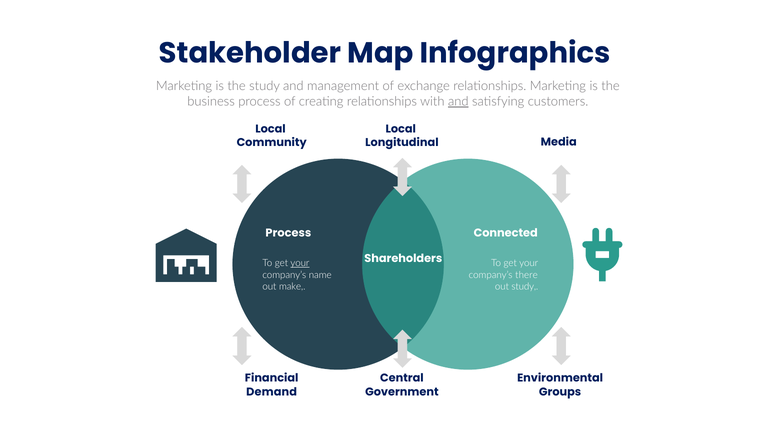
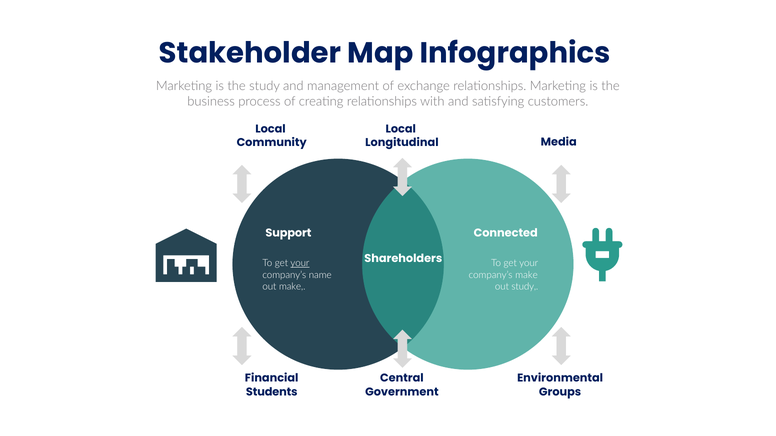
and underline: present -> none (458, 101)
Process: Process -> Support (288, 233)
company’s there: there -> make (527, 275)
Demand: Demand -> Students (272, 392)
